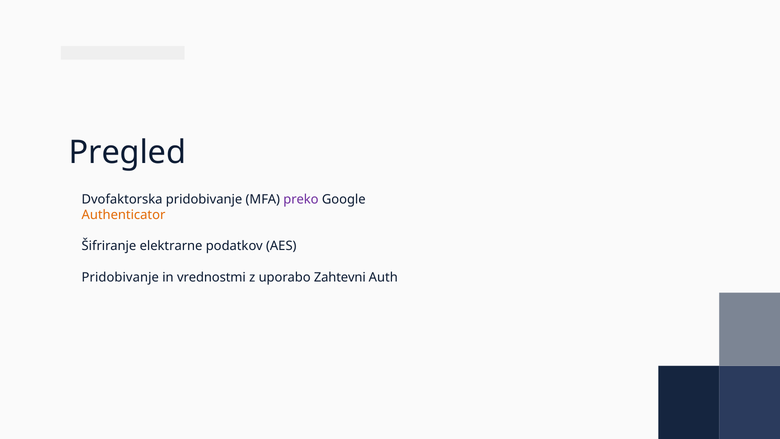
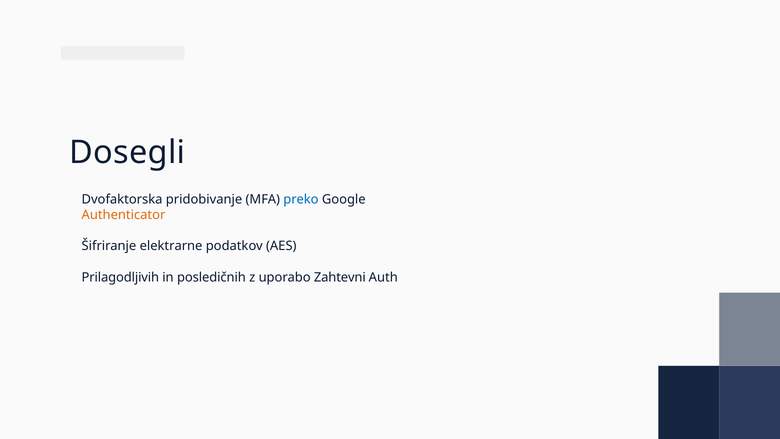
Pregled: Pregled -> Dosegli (127, 153)
preko colour: purple -> blue (301, 199)
Pridobivanje: Pridobivanje -> Prilagodljivih (120, 277)
vrednostmi: vrednostmi -> posledičnih (211, 277)
